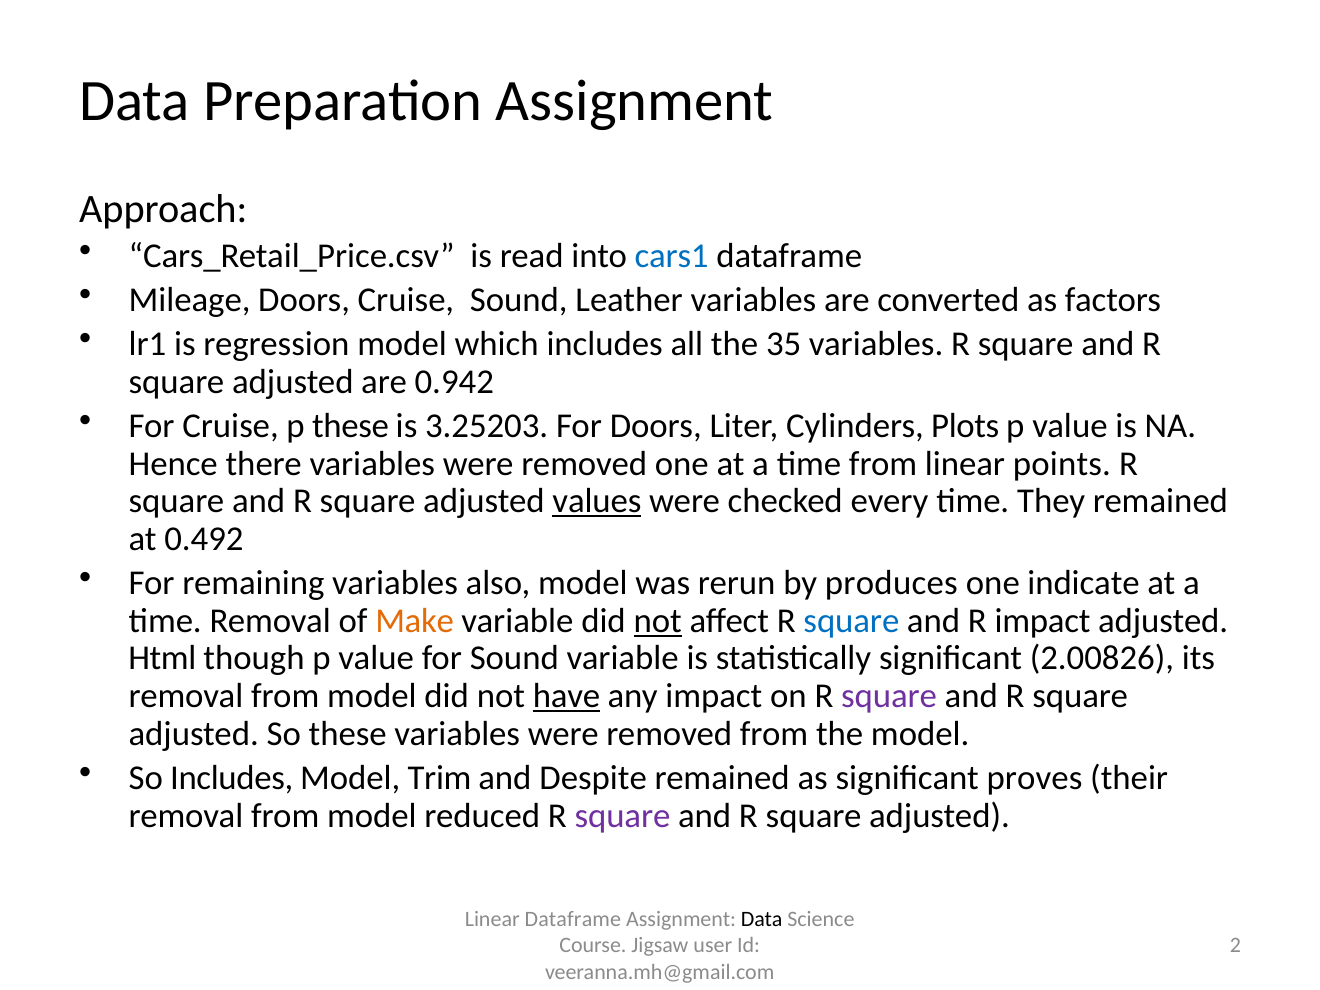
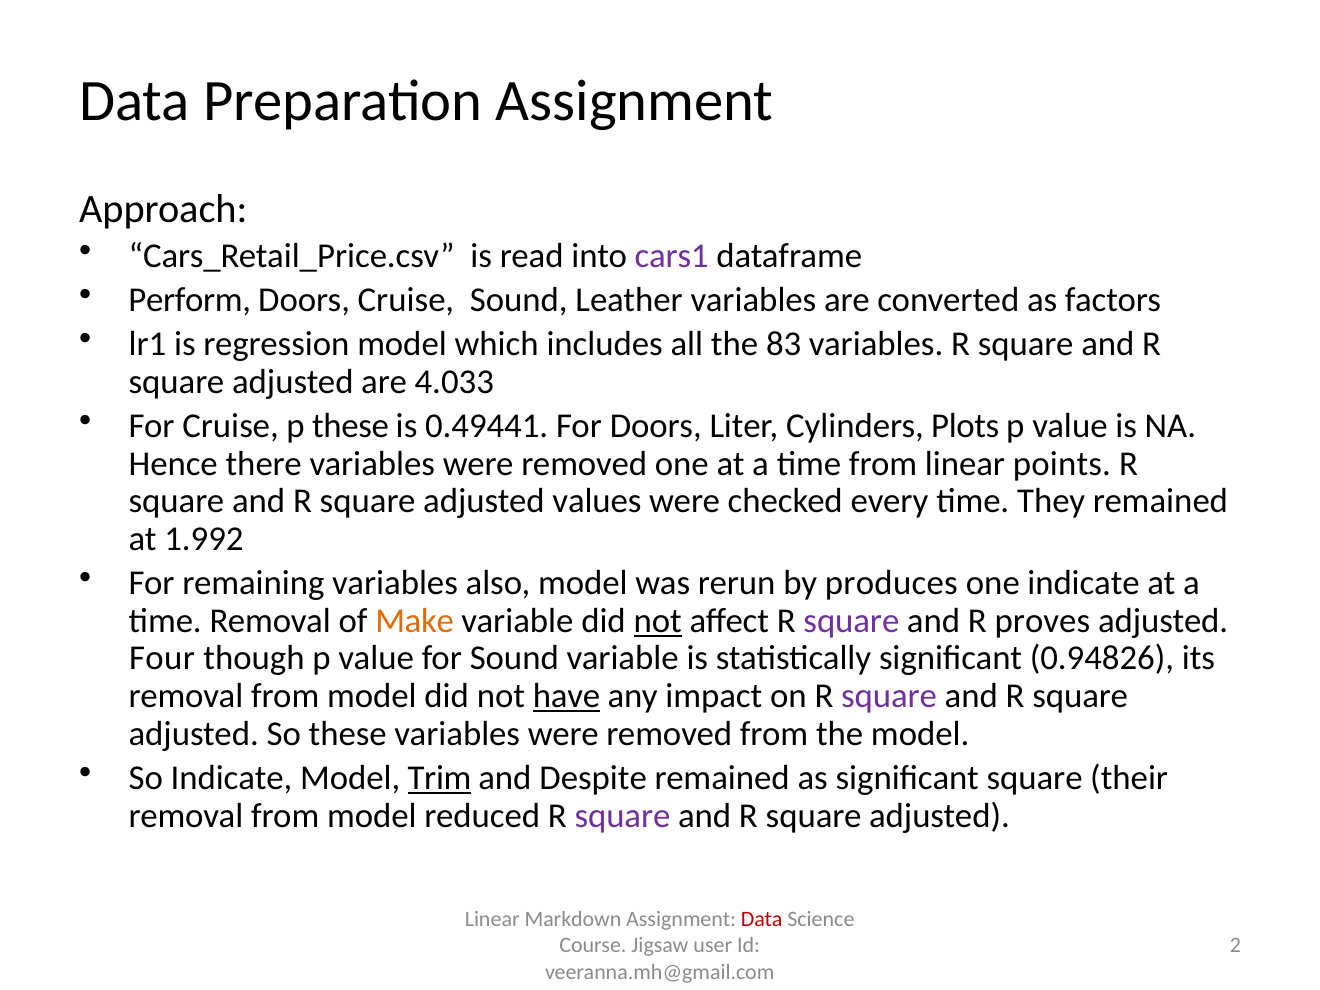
cars1 colour: blue -> purple (672, 256)
Mileage: Mileage -> Perform (190, 300)
35: 35 -> 83 (784, 344)
0.942: 0.942 -> 4.033 (454, 382)
3.25203: 3.25203 -> 0.49441 (487, 426)
values underline: present -> none (597, 501)
0.492: 0.492 -> 1.992 (204, 539)
square colour: blue -> purple (851, 621)
R impact: impact -> proves (1042, 621)
Html: Html -> Four (162, 658)
2.00826: 2.00826 -> 0.94826 (1102, 658)
So Includes: Includes -> Indicate (232, 778)
Trim underline: none -> present (440, 778)
significant proves: proves -> square (1035, 778)
Linear Dataframe: Dataframe -> Markdown (573, 919)
Data colour: black -> red (762, 919)
